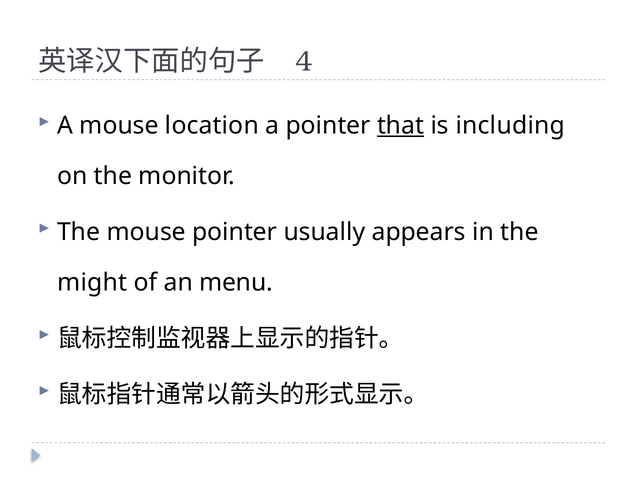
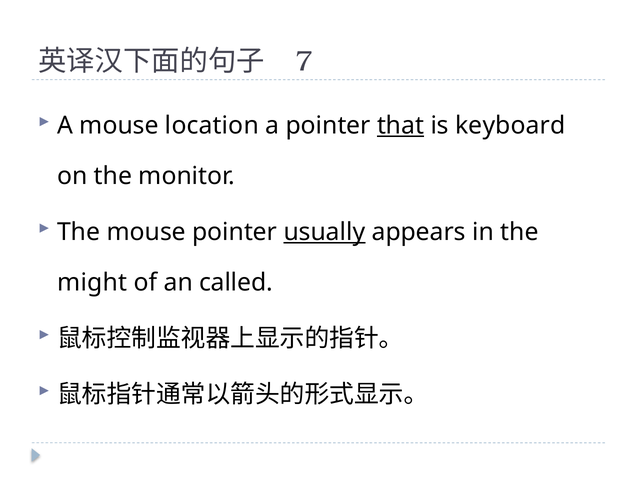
4: 4 -> 7 (304, 61)
including: including -> keyboard (510, 125)
usually underline: none -> present (324, 232)
menu: menu -> called (236, 282)
